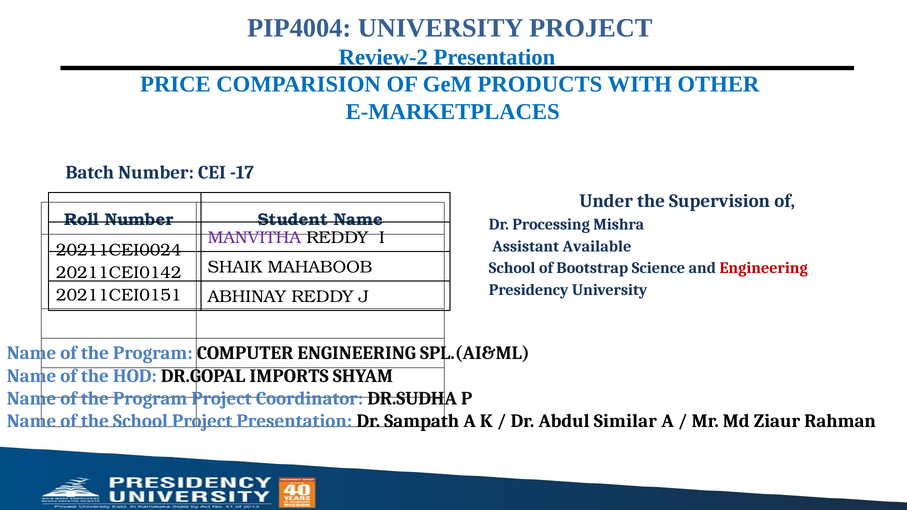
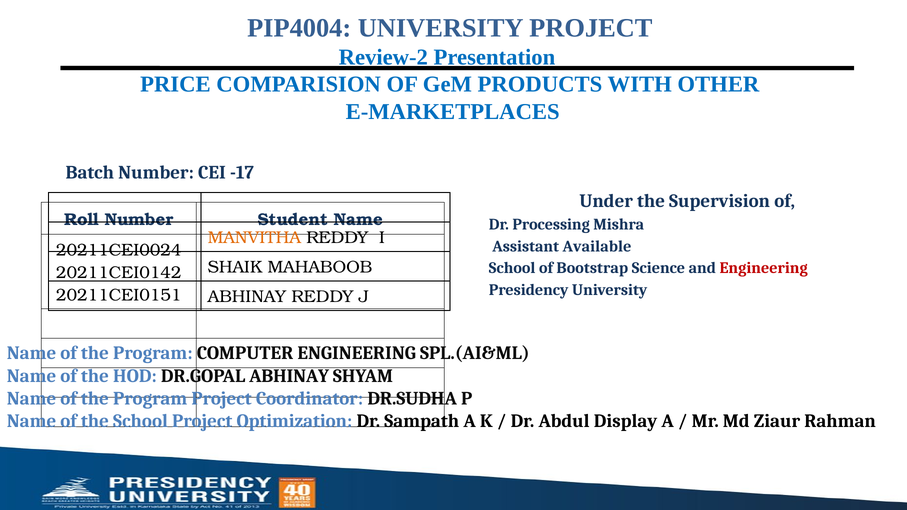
MANVITHA colour: purple -> orange (254, 238)
DR.GOPAL IMPORTS: IMPORTS -> ABHINAY (289, 376)
Project Presentation: Presentation -> Optimization (294, 421)
Similar: Similar -> Display (626, 421)
